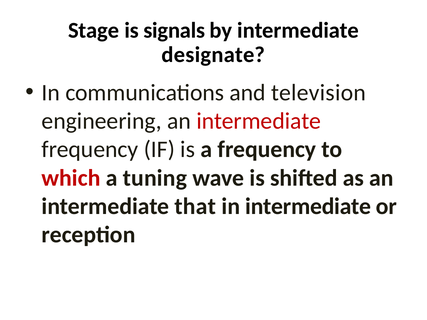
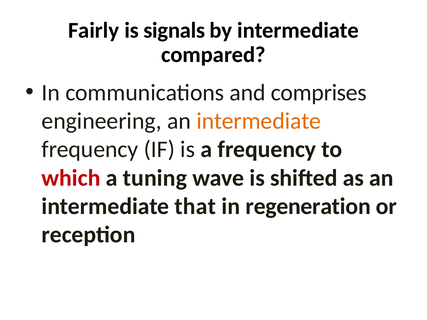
Stage: Stage -> Fairly (94, 30)
designate: designate -> compared (213, 55)
television: television -> comprises (319, 93)
intermediate colour: red -> orange (259, 121)
in intermediate: intermediate -> regeneration (308, 207)
